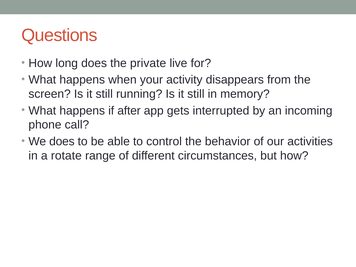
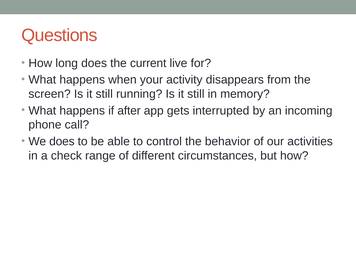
private: private -> current (148, 63)
rotate: rotate -> check (66, 156)
